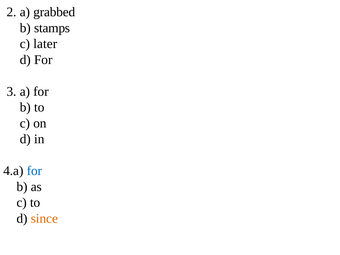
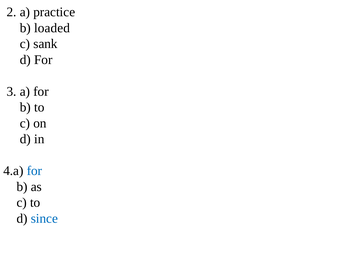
grabbed: grabbed -> practice (54, 12)
stamps: stamps -> loaded (52, 28)
later: later -> sank (45, 44)
since colour: orange -> blue (44, 218)
